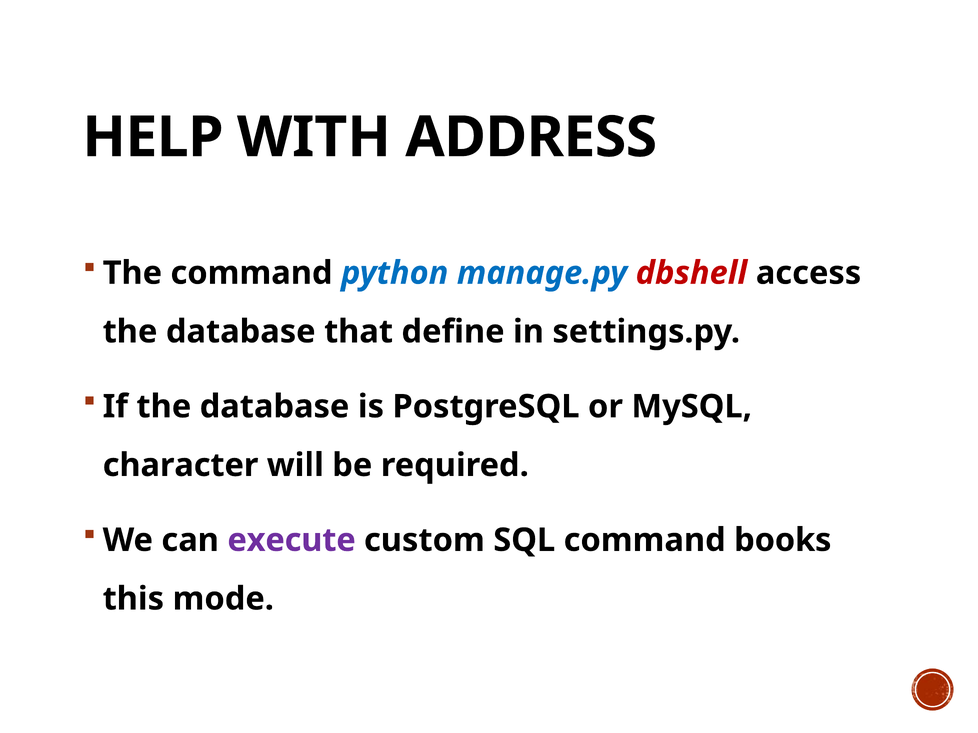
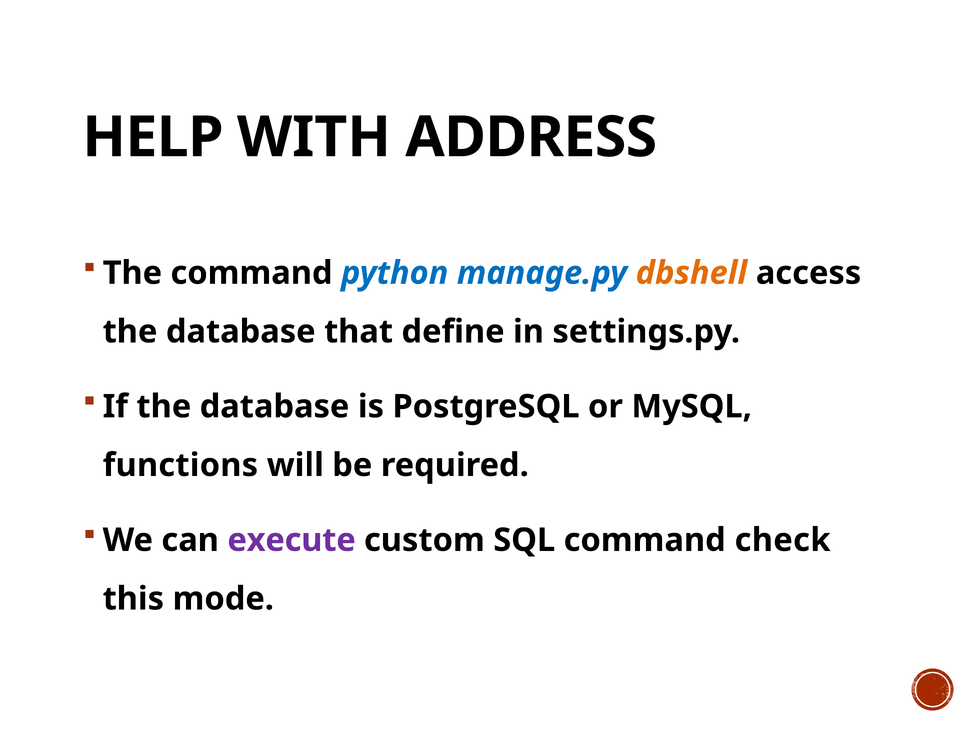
dbshell colour: red -> orange (691, 273)
character: character -> functions (180, 466)
books: books -> check (783, 540)
